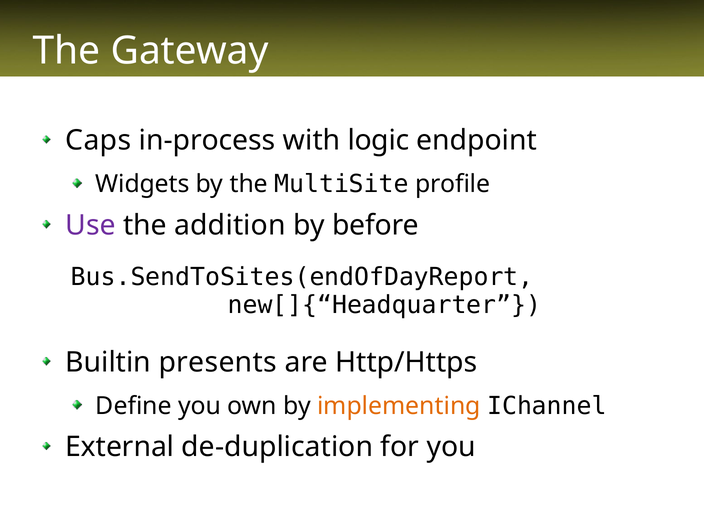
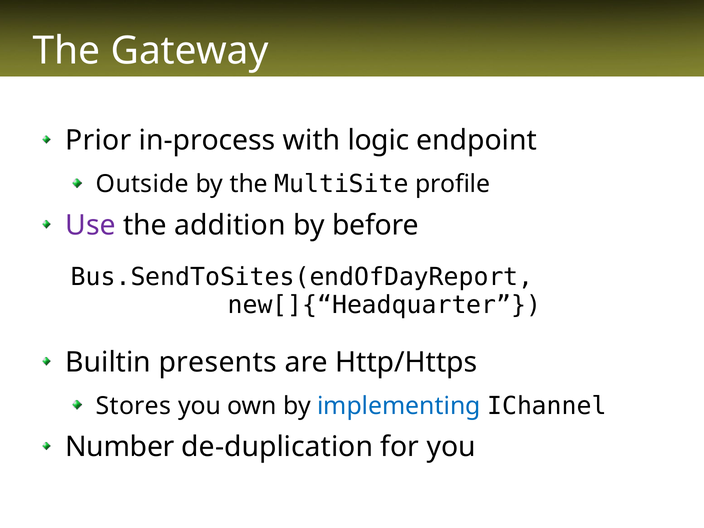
Caps: Caps -> Prior (98, 141)
Widgets: Widgets -> Outside (142, 184)
Define: Define -> Stores (133, 406)
implementing colour: orange -> blue (399, 406)
External: External -> Number (120, 447)
